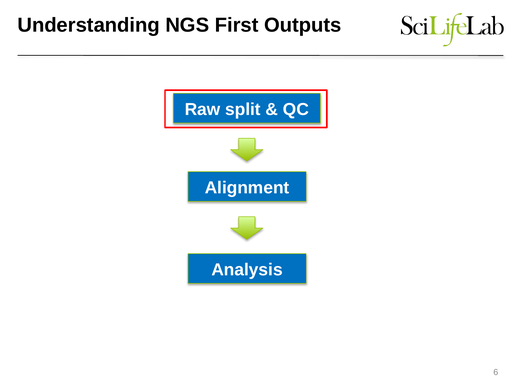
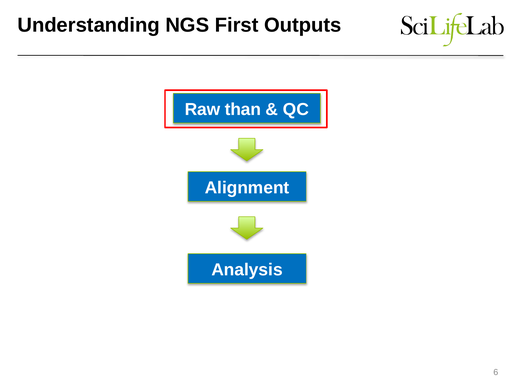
split: split -> than (243, 109)
